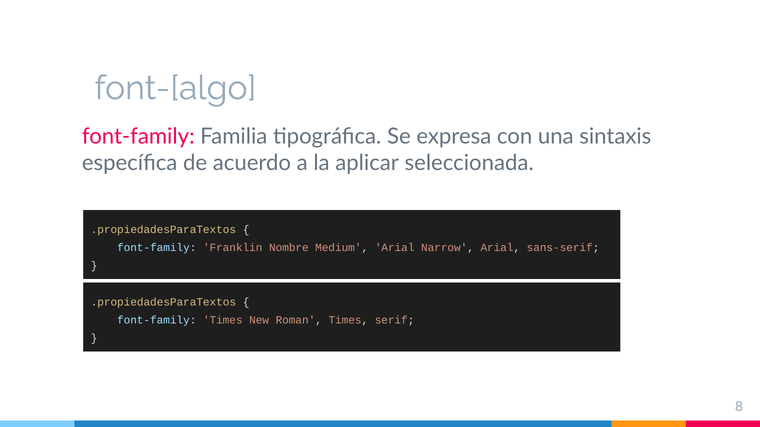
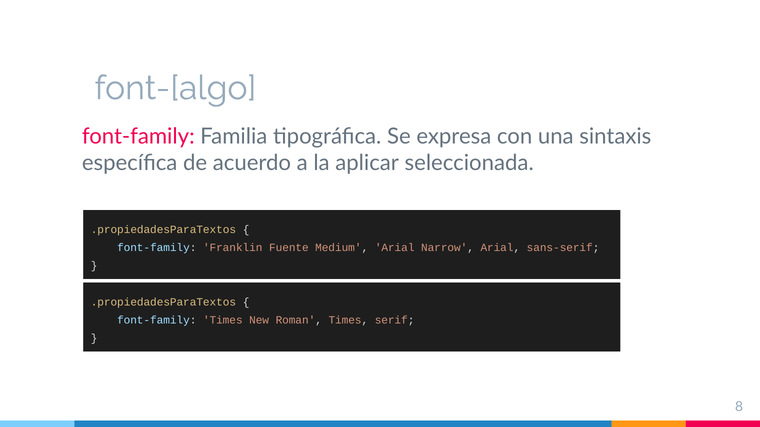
Nombre: Nombre -> Fuente (289, 248)
